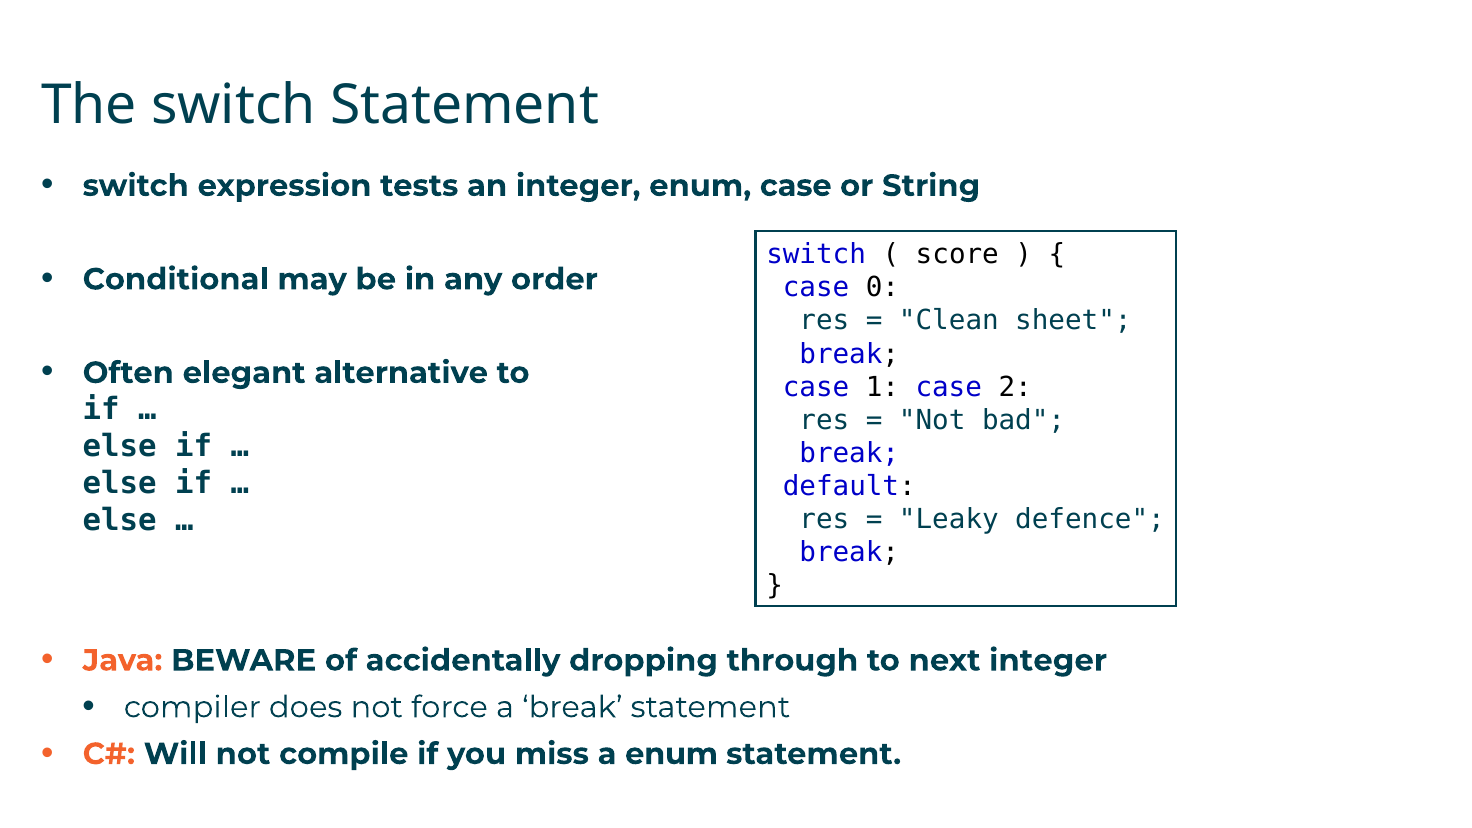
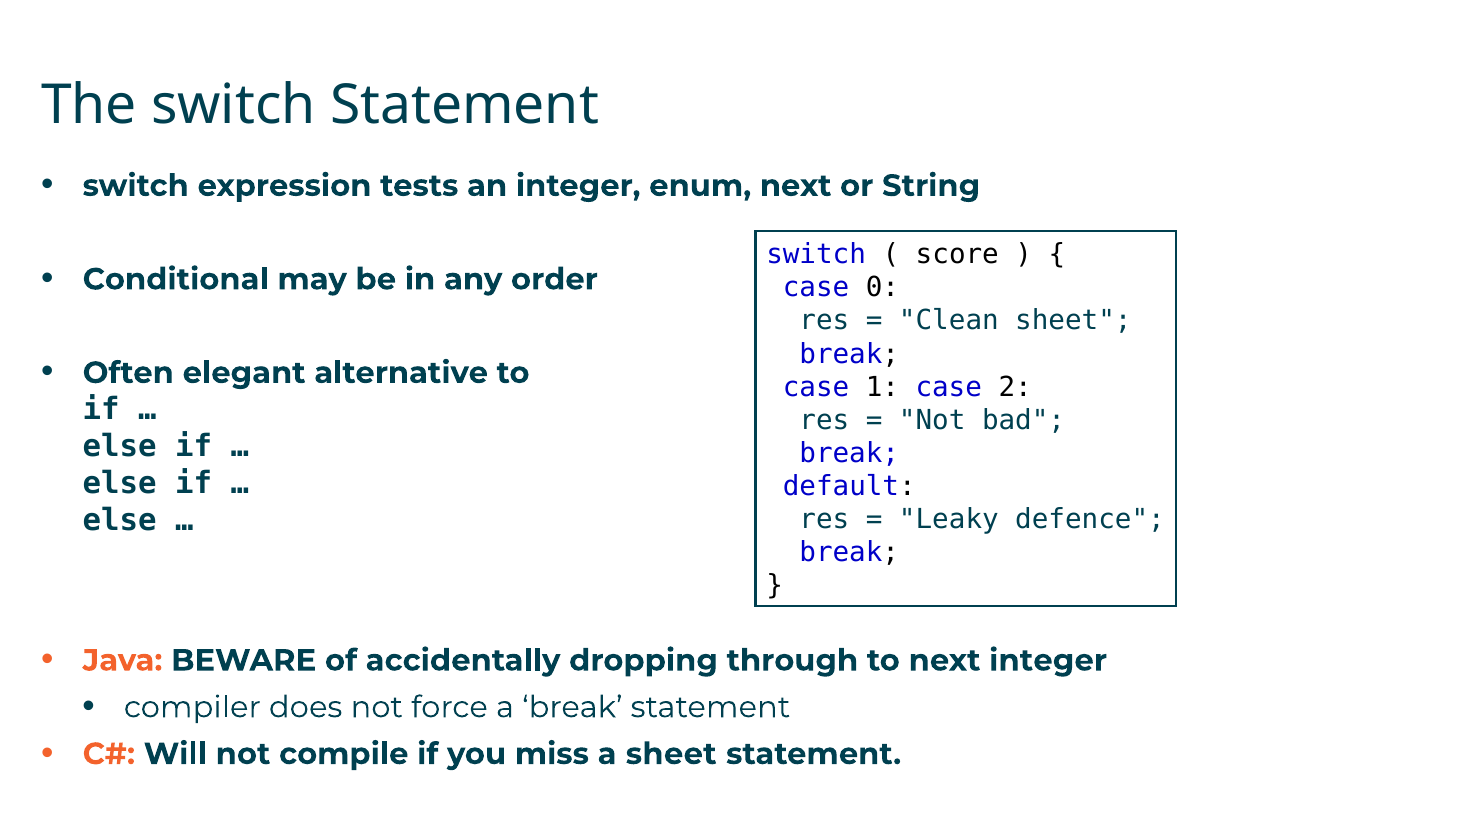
enum case: case -> next (796, 186)
a enum: enum -> sheet (671, 754)
